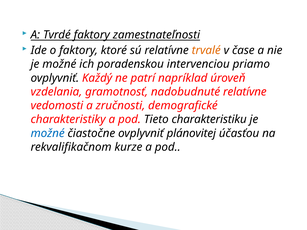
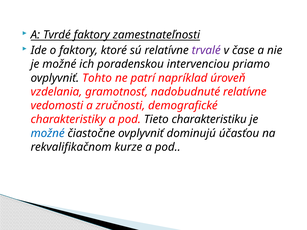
trvalé colour: orange -> purple (206, 50)
Každý: Každý -> Tohto (97, 78)
plánovitej: plánovitej -> dominujú (191, 133)
